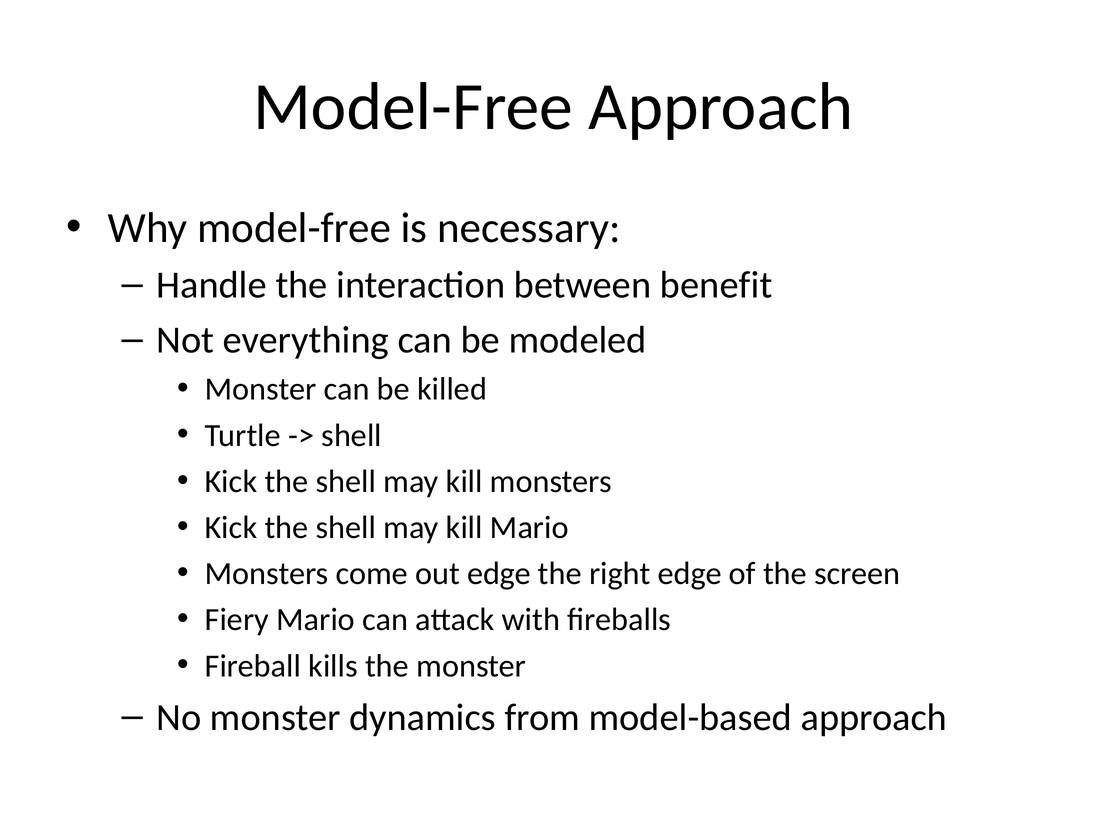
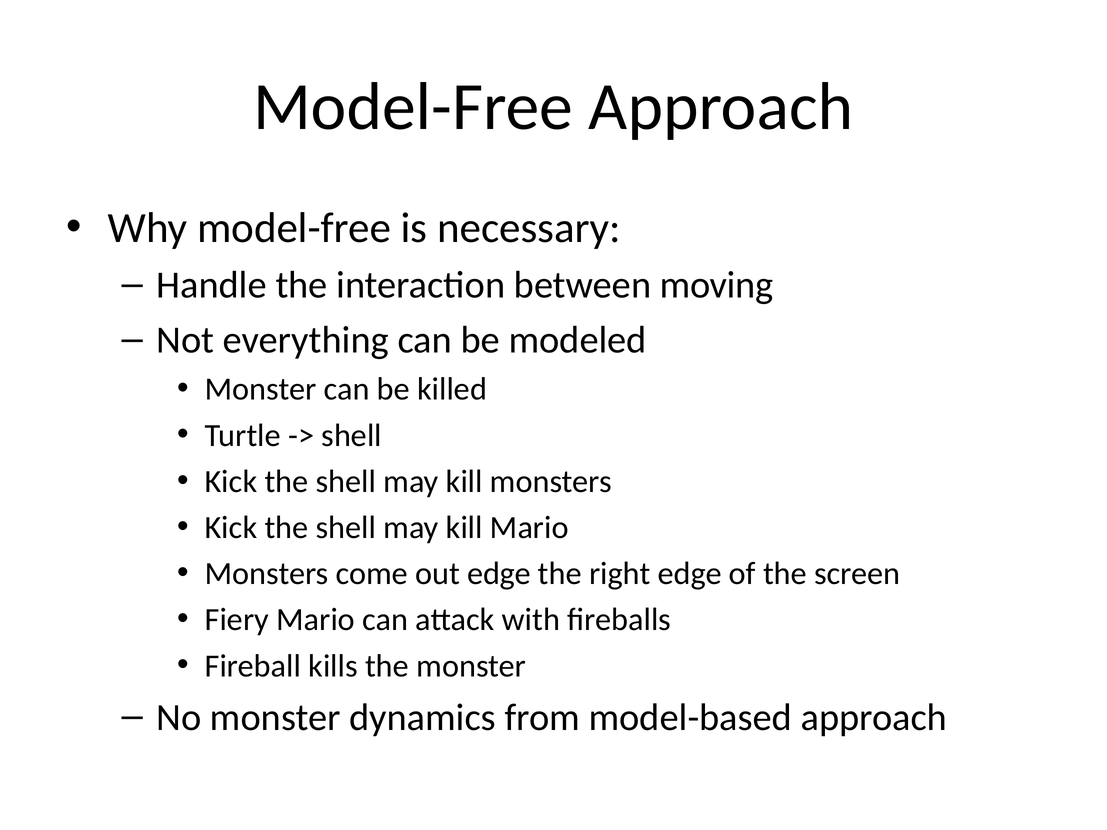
benefit: benefit -> moving (716, 285)
